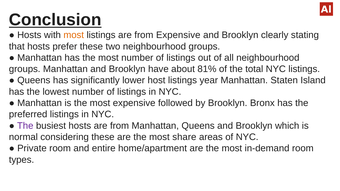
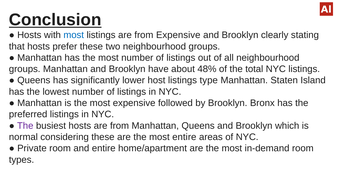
most colour: orange -> blue (74, 35)
81%: 81% -> 48% (207, 69)
year: year -> type (209, 80)
most share: share -> entire (184, 137)
